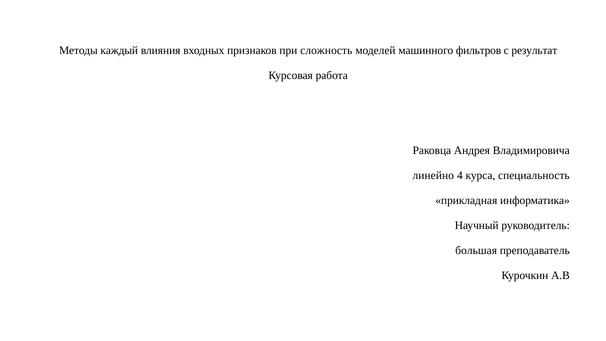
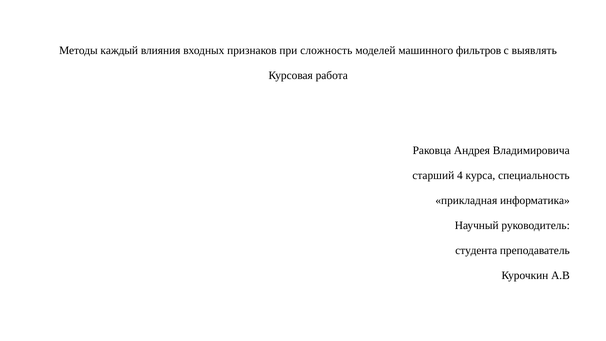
результат: результат -> выявлять (534, 51)
линейно: линейно -> старший (433, 176)
большая: большая -> студента (476, 251)
